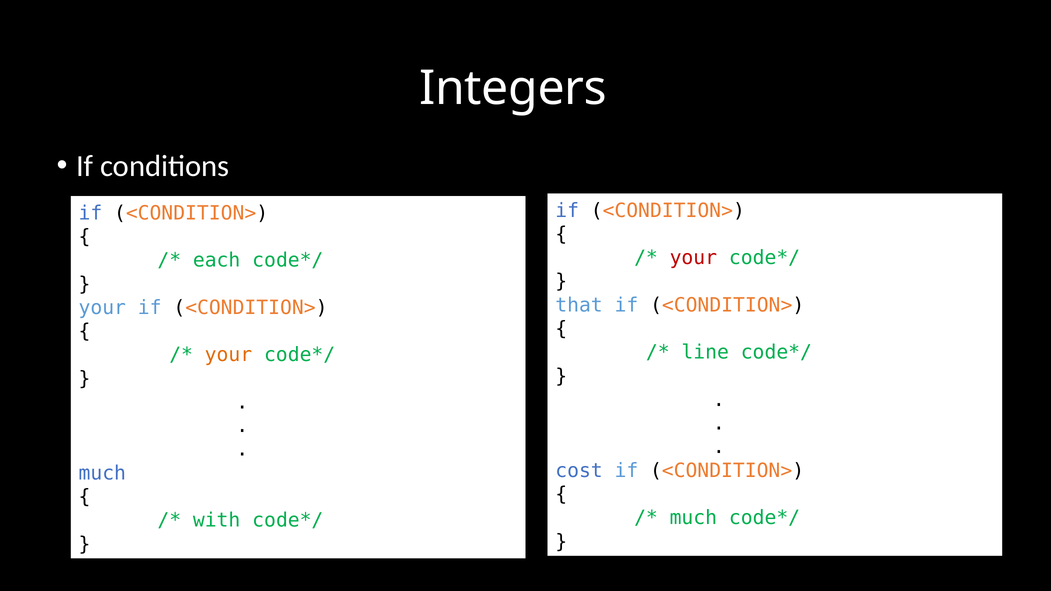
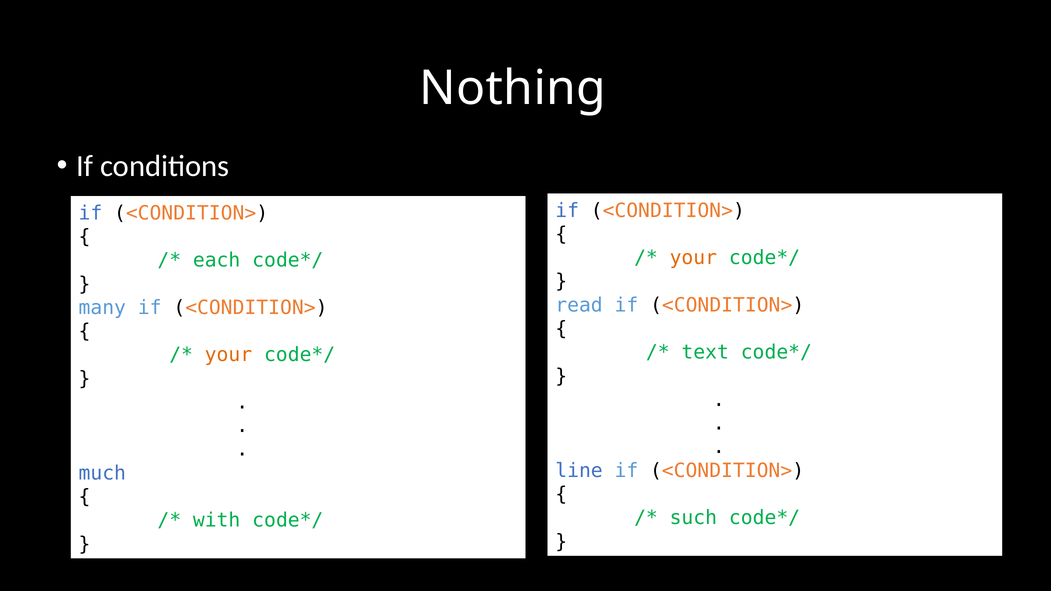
Integers: Integers -> Nothing (513, 88)
your colour: red -> orange (693, 258)
that: that -> read (579, 305)
your: your -> many (102, 308)
line: line -> text (705, 353)
cost: cost -> line (579, 471)
much: much -> such (693, 518)
